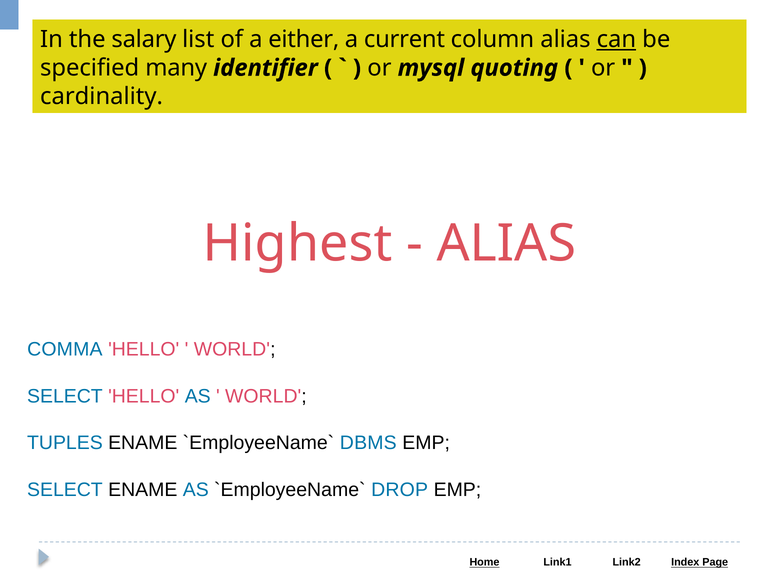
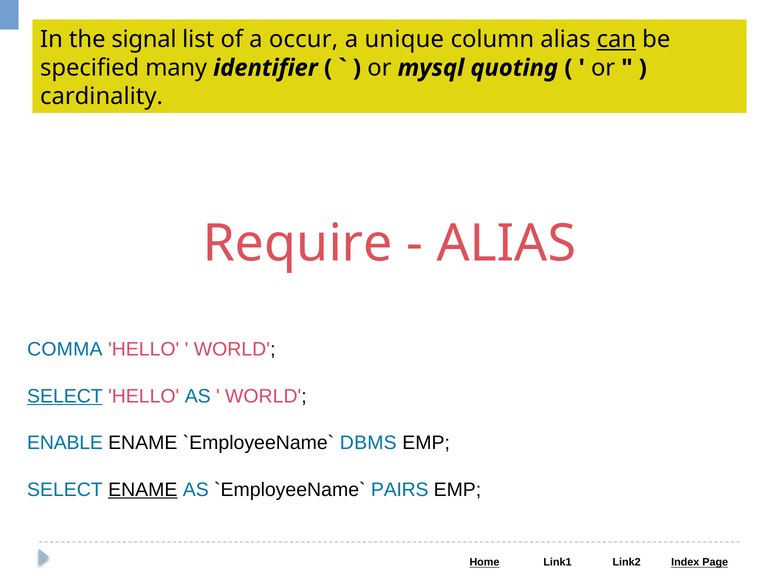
salary: salary -> signal (144, 39)
either: either -> occur (304, 39)
current: current -> unique (404, 39)
Highest: Highest -> Require (298, 243)
SELECT underline: none -> present (65, 396)
TUPLES: TUPLES -> ENABLE (65, 442)
ENAME underline: none -> present (143, 489)
DROP: DROP -> PAIRS (400, 489)
